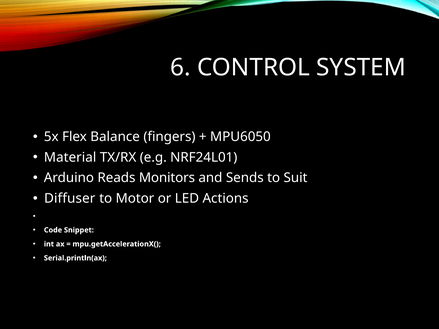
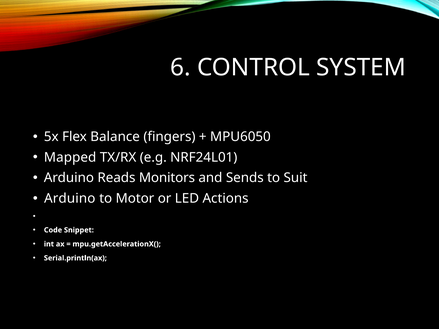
Material: Material -> Mapped (70, 157)
Diffuser: Diffuser -> Arduino (70, 199)
